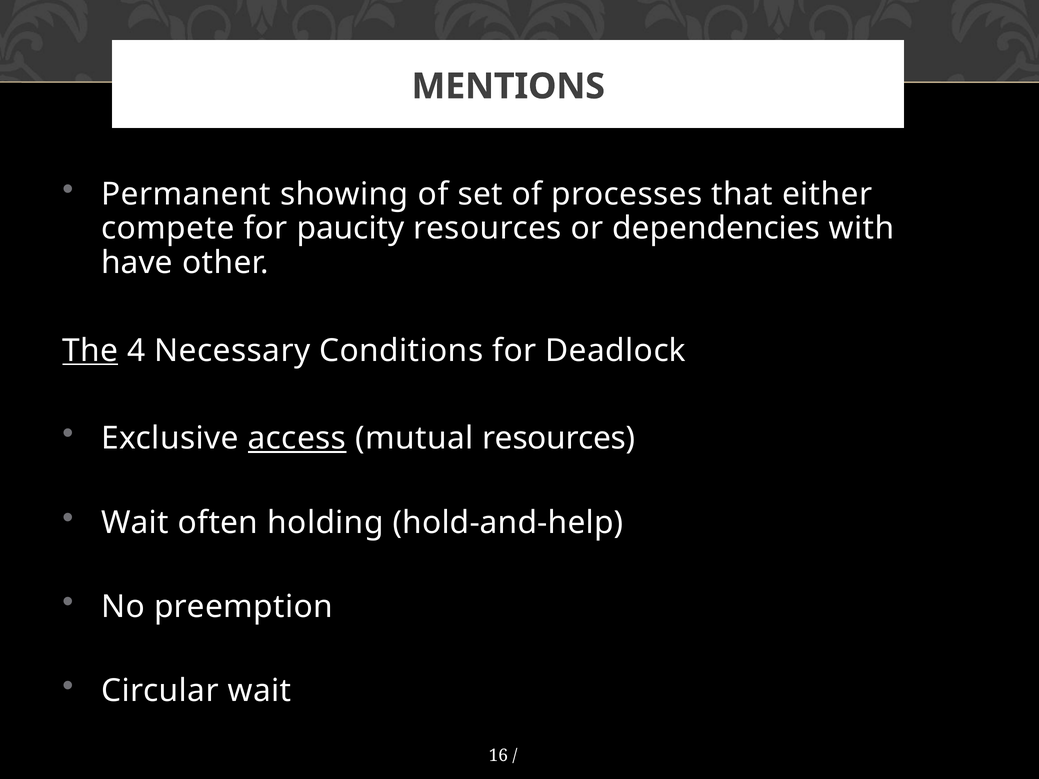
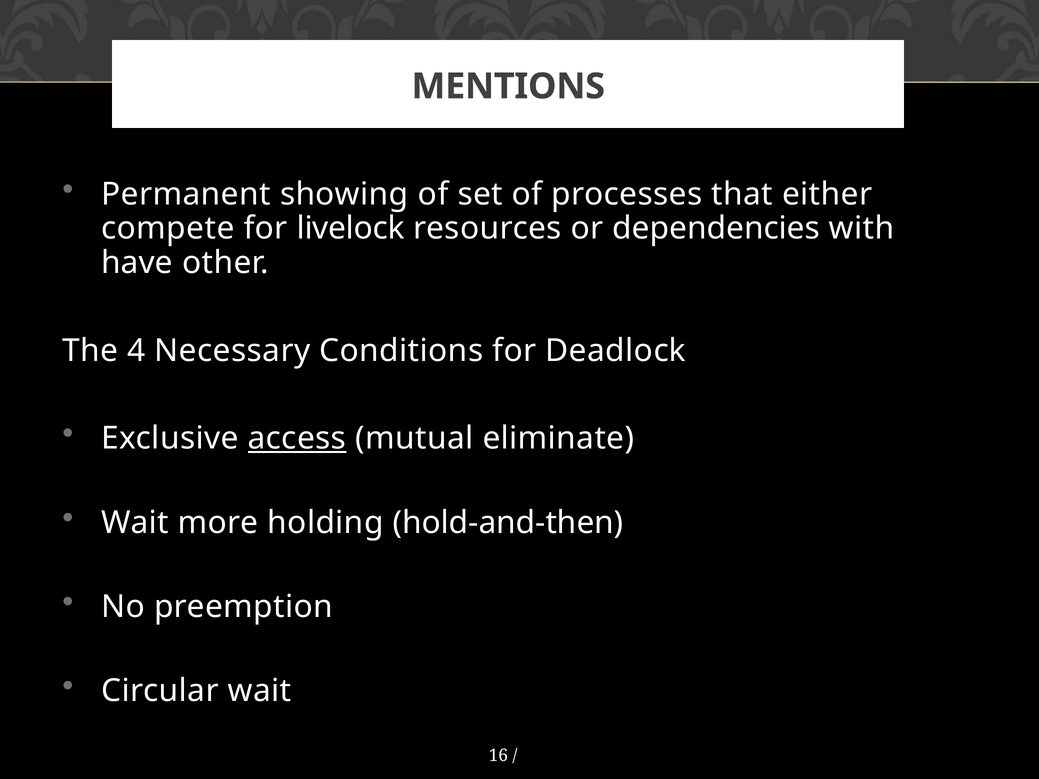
paucity: paucity -> livelock (351, 229)
The underline: present -> none (90, 351)
mutual resources: resources -> eliminate (558, 439)
often: often -> more (218, 523)
hold-and-help: hold-and-help -> hold-and-then (508, 523)
